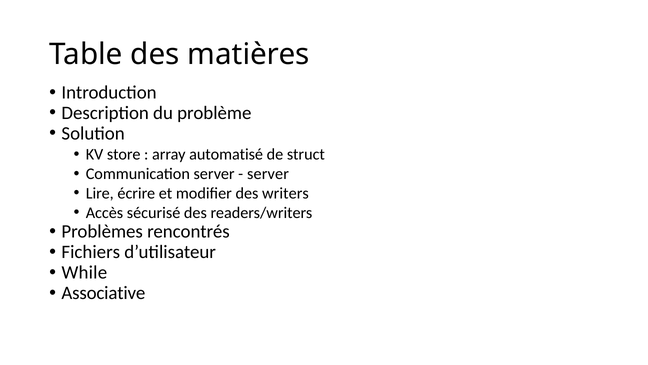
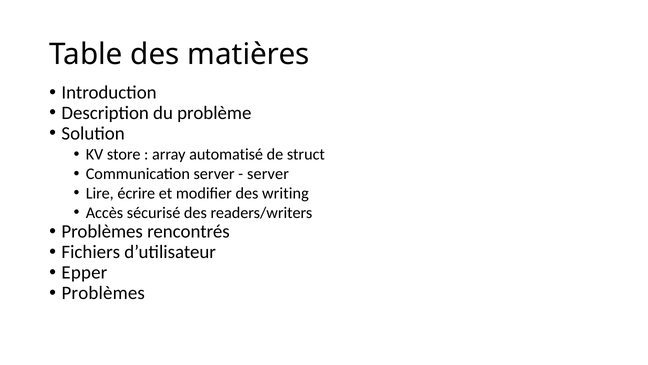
writers: writers -> writing (285, 193)
While: While -> Epper (84, 272)
Associative: Associative -> Problèmes (103, 293)
